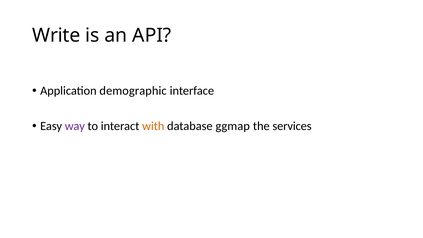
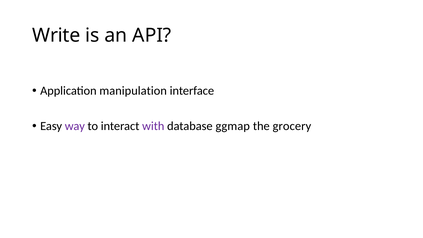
demographic: demographic -> manipulation (133, 91)
with colour: orange -> purple (153, 126)
services: services -> grocery (292, 126)
